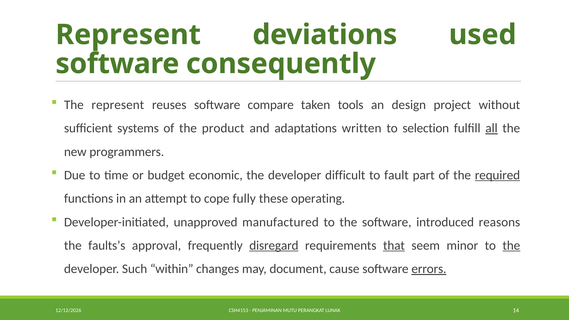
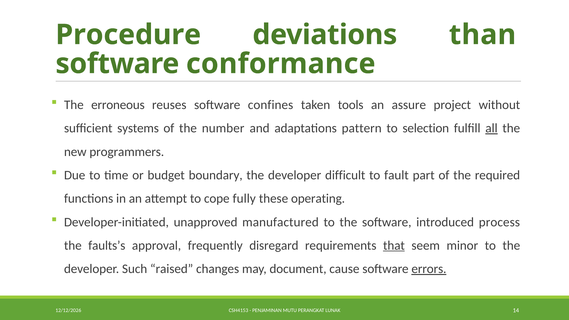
Represent: Represent -> Procedure (128, 35)
used: used -> than (482, 35)
consequently: consequently -> conformance (281, 64)
The represent: represent -> erroneous (118, 105)
compare: compare -> confines (271, 105)
design: design -> assure (409, 105)
product: product -> number (223, 128)
written: written -> pattern (362, 128)
economic: economic -> boundary (216, 175)
required underline: present -> none (497, 175)
reasons: reasons -> process (499, 222)
disregard underline: present -> none (274, 246)
the underline: present -> none (511, 246)
within: within -> raised (172, 269)
